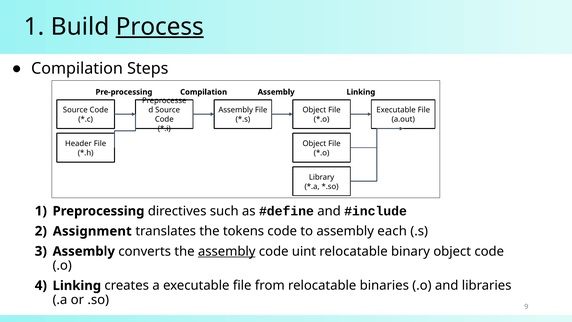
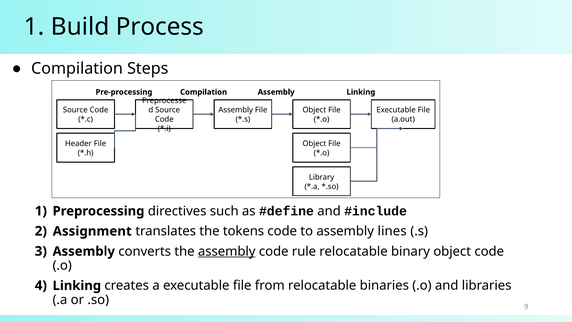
Process underline: present -> none (160, 27)
each: each -> lines (392, 231)
uint: uint -> rule (304, 251)
